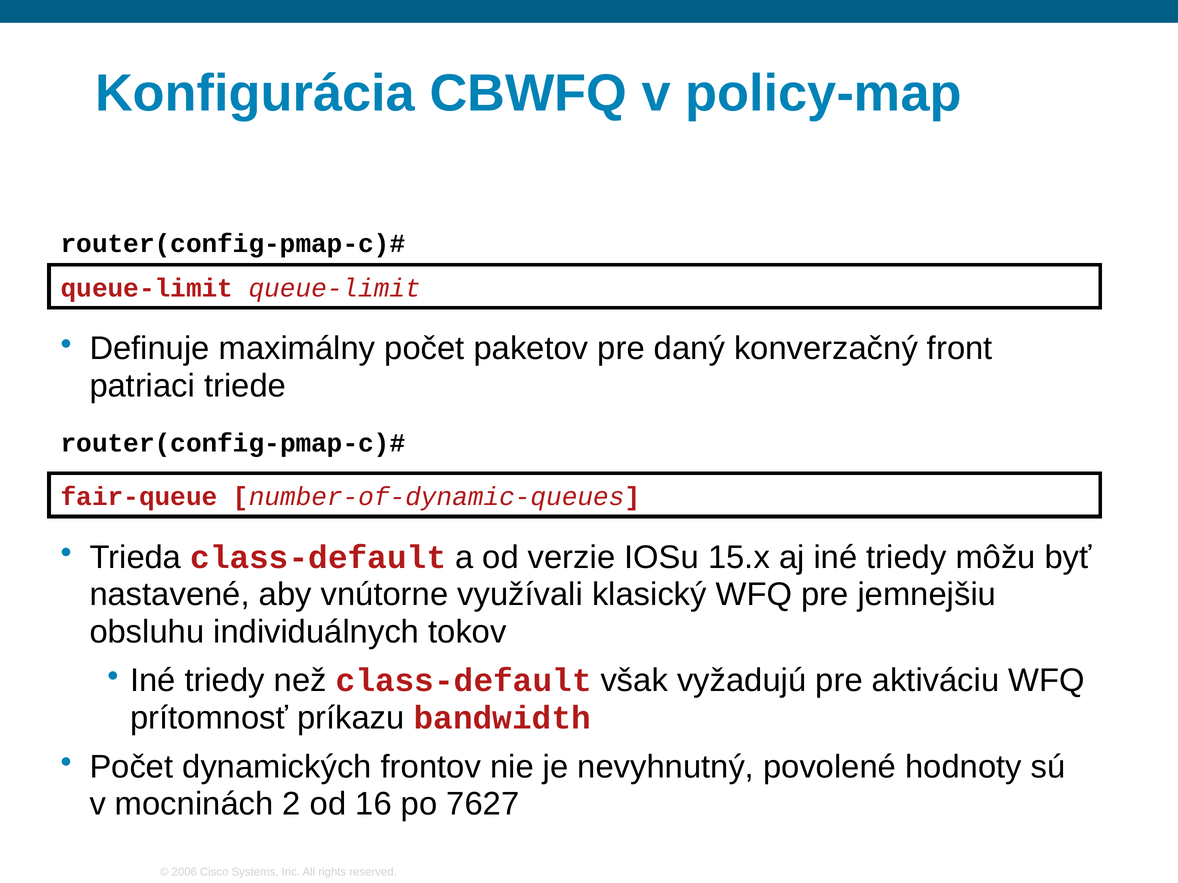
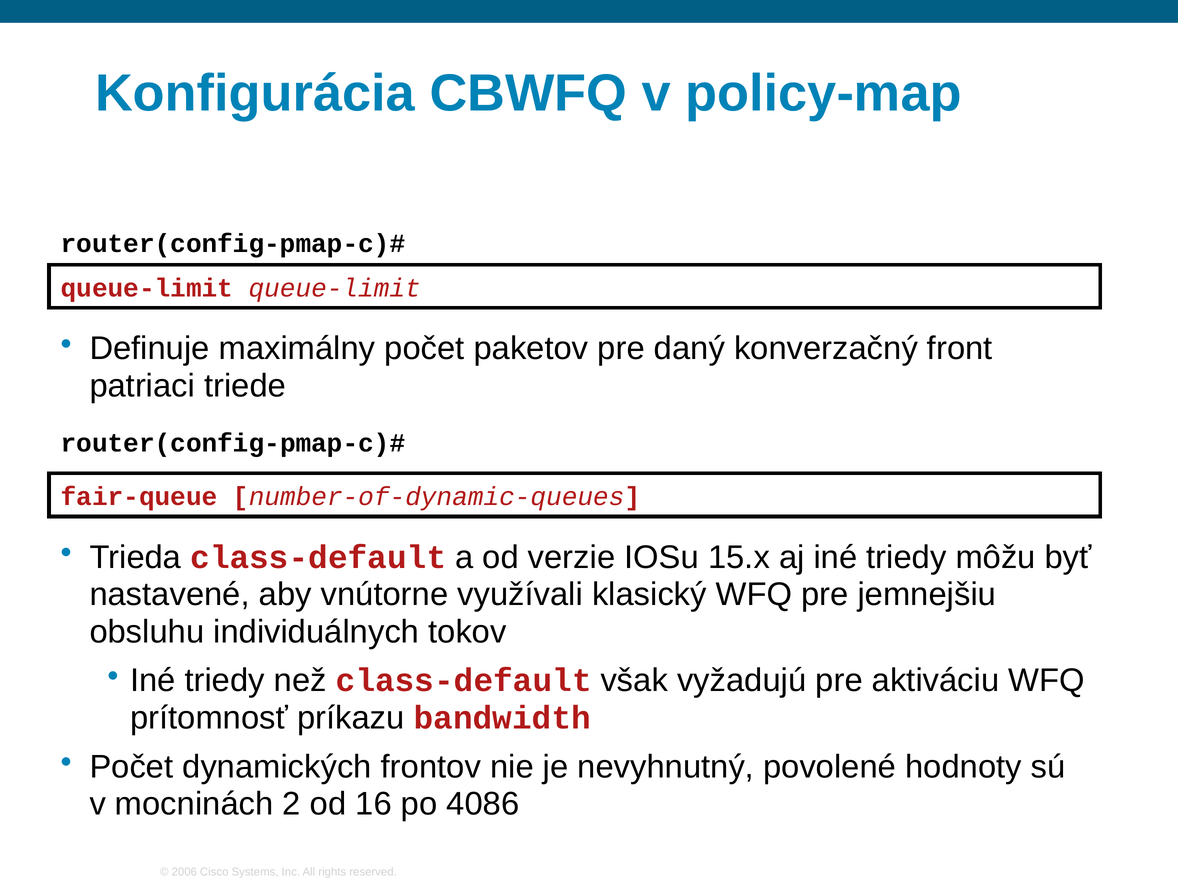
7627: 7627 -> 4086 (483, 804)
